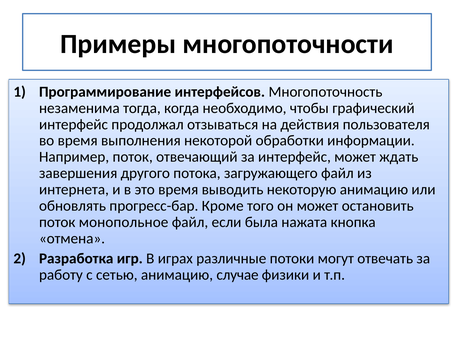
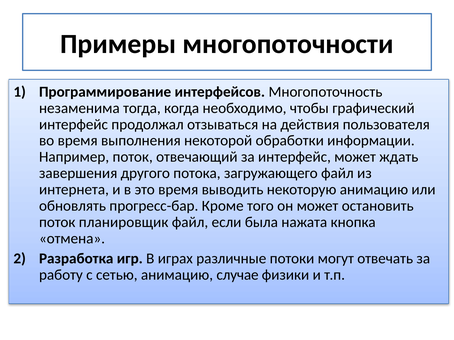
монопольное: монопольное -> планировщик (124, 223)
